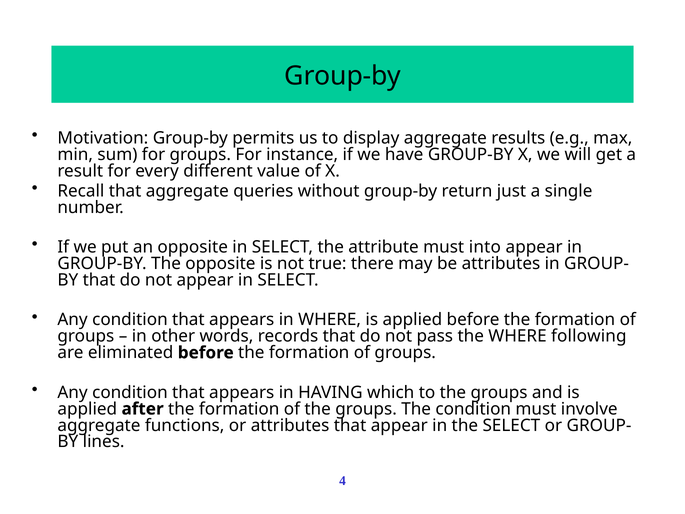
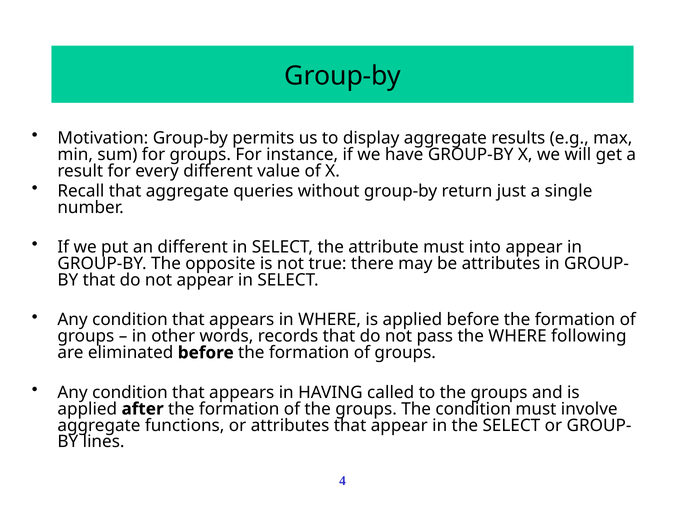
an opposite: opposite -> different (193, 247)
which: which -> called (391, 392)
